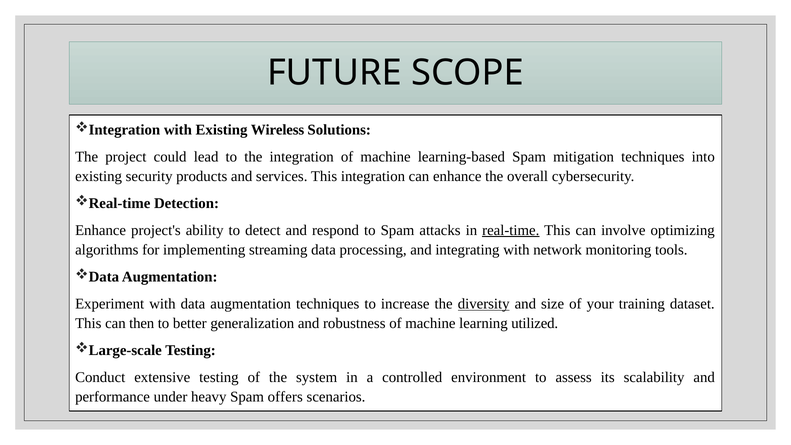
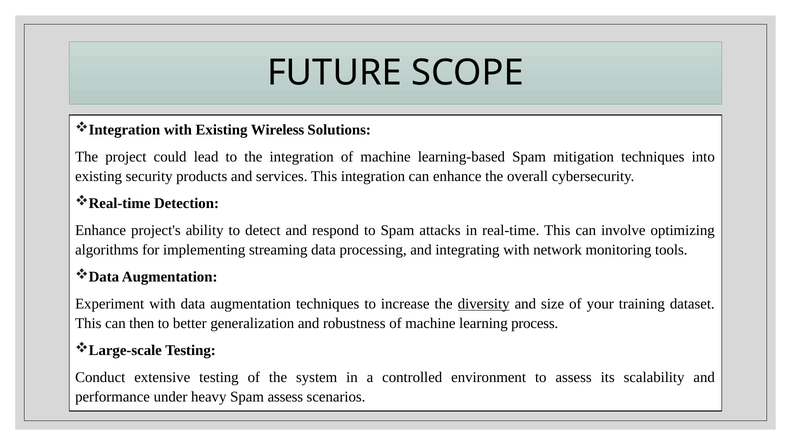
real-time underline: present -> none (511, 230)
utilized: utilized -> process (535, 323)
Spam offers: offers -> assess (285, 397)
